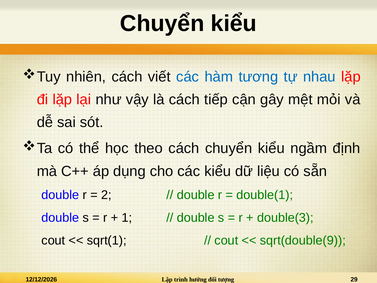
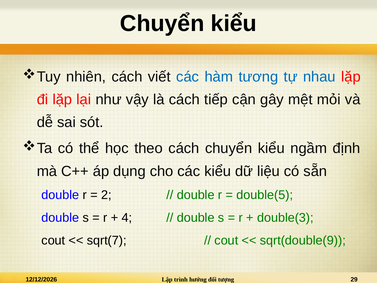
double(1: double(1 -> double(5 (265, 195)
1: 1 -> 4 (127, 218)
sqrt(1: sqrt(1 -> sqrt(7 (107, 240)
